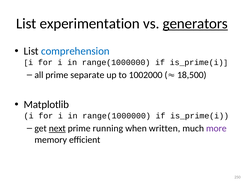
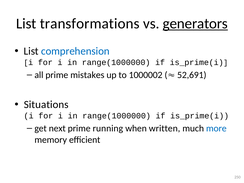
experimentation: experimentation -> transformations (90, 24)
separate: separate -> mistakes (87, 75)
1002000: 1002000 -> 1000002 (146, 75)
18,500: 18,500 -> 52,691 (192, 75)
Matplotlib: Matplotlib -> Situations (46, 105)
next underline: present -> none (57, 128)
more colour: purple -> blue (216, 128)
